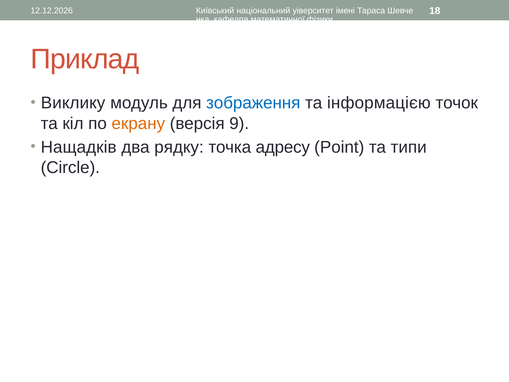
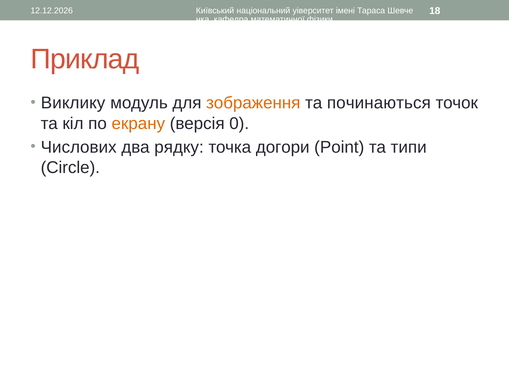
зображення colour: blue -> orange (253, 103)
інформацією: інформацією -> починаються (379, 103)
9: 9 -> 0 (239, 123)
Нащадків: Нащадків -> Числових (79, 147)
адресу: адресу -> догори (283, 147)
